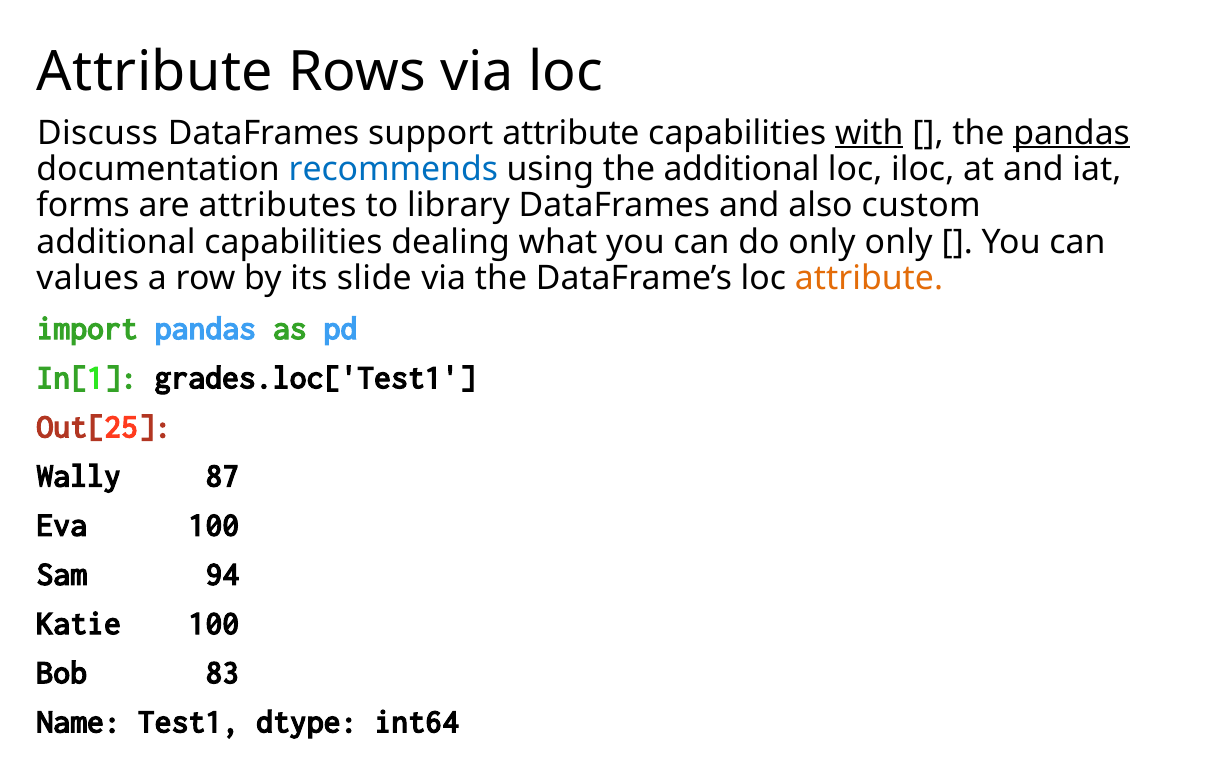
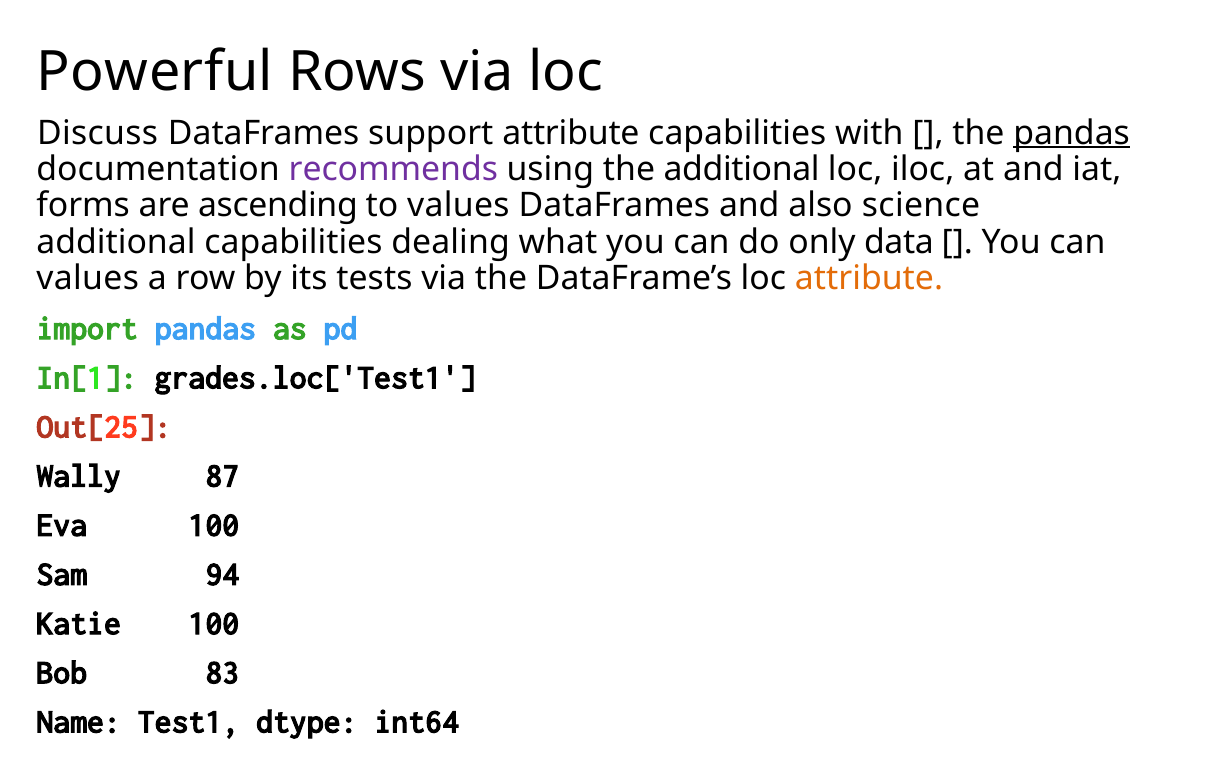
Attribute: Attribute -> Powerful (155, 72)
with underline: present -> none (869, 133)
recommends colour: blue -> purple (393, 169)
attributes: attributes -> ascending (278, 206)
to library: library -> values (458, 206)
custom: custom -> science (921, 206)
only only: only -> data (899, 242)
slide: slide -> tests (374, 279)
